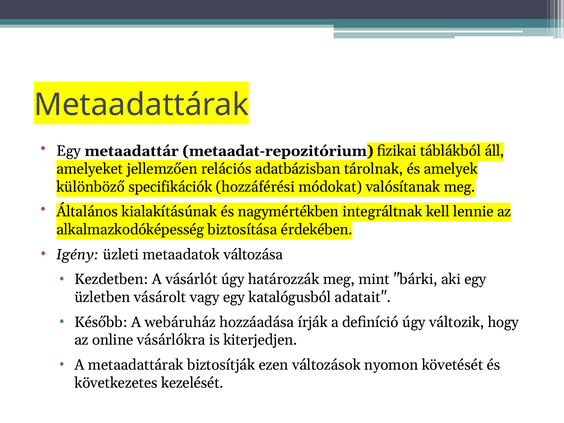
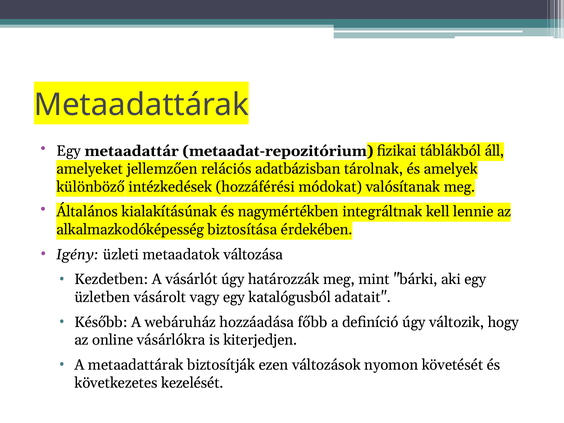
specifikációk: specifikációk -> intézkedések (170, 187)
írják: írják -> főbb (313, 322)
